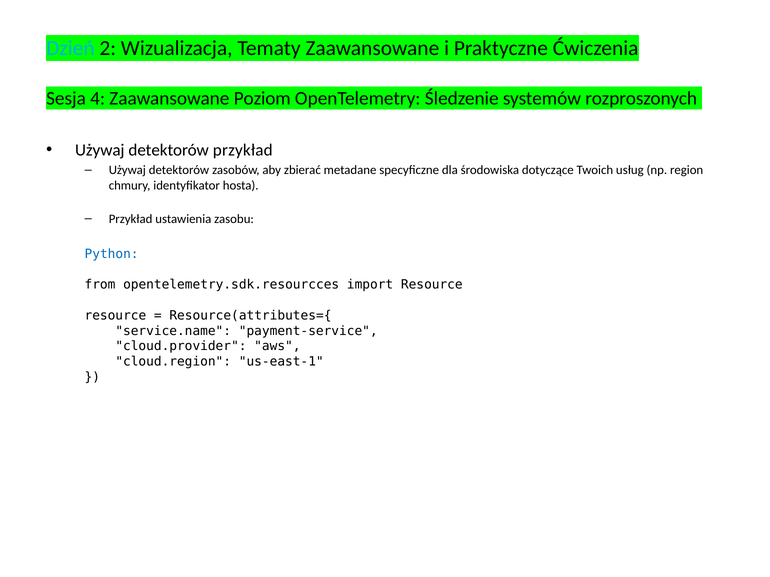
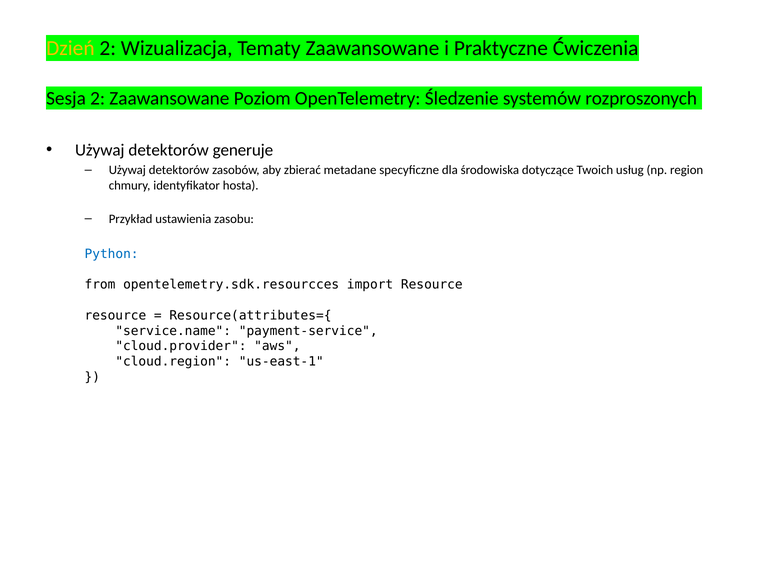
Dzień colour: light blue -> yellow (70, 48)
Sesja 4: 4 -> 2 (98, 98)
detektorów przykład: przykład -> generuje (243, 150)
